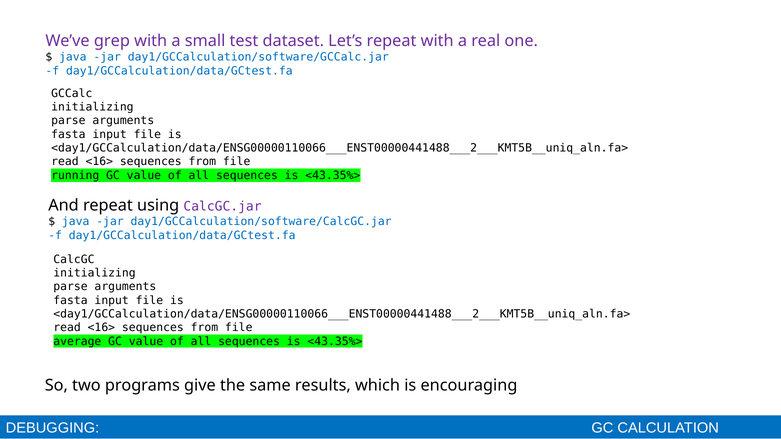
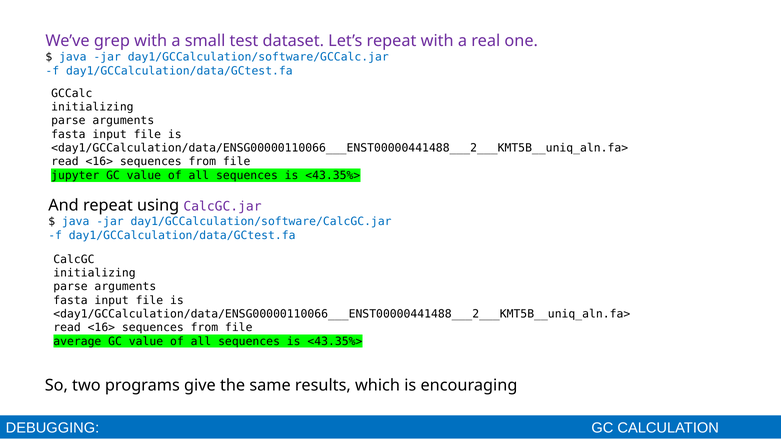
running: running -> jupyter (75, 176)
